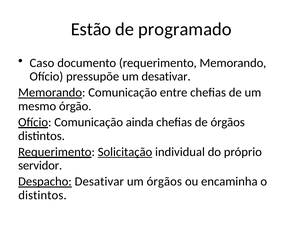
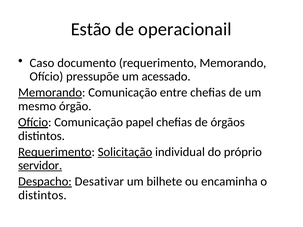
programado: programado -> operacionail (185, 29)
um desativar: desativar -> acessado (166, 77)
ainda: ainda -> papel (140, 122)
servidor underline: none -> present (40, 166)
um órgãos: órgãos -> bilhete (164, 182)
